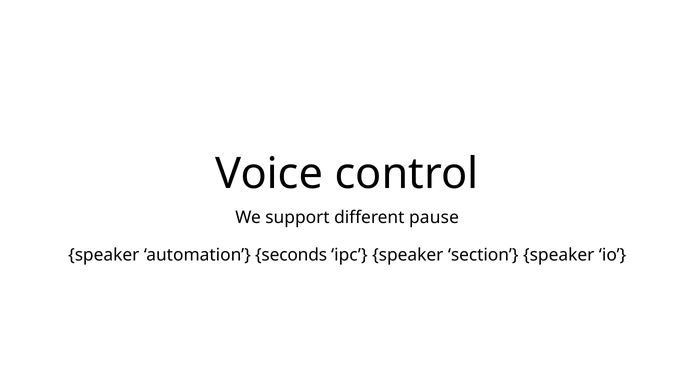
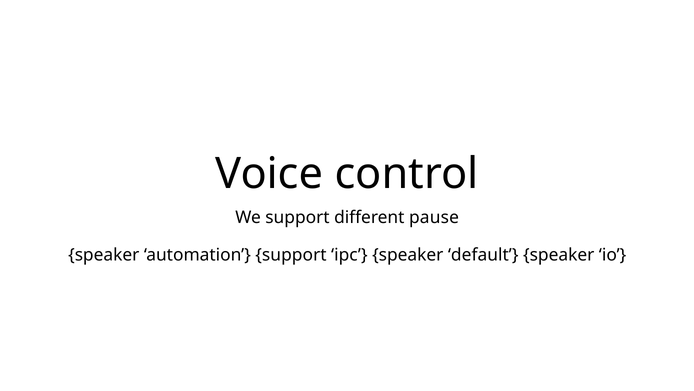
automation seconds: seconds -> support (291, 254)
section: section -> default (483, 254)
